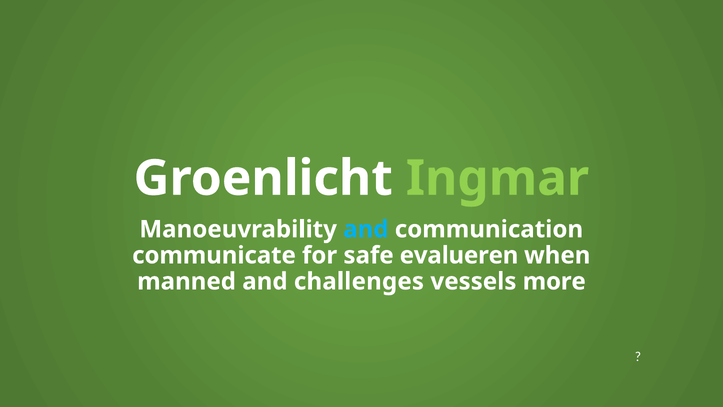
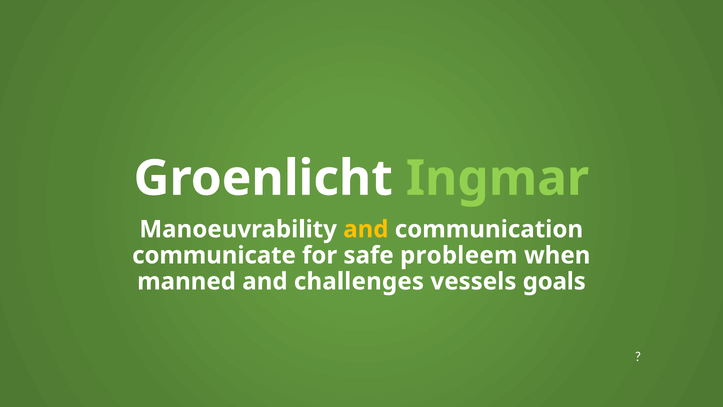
and colour: light blue -> yellow (366, 229)
evalueren: evalueren -> probleem (459, 255)
more: more -> goals (554, 281)
